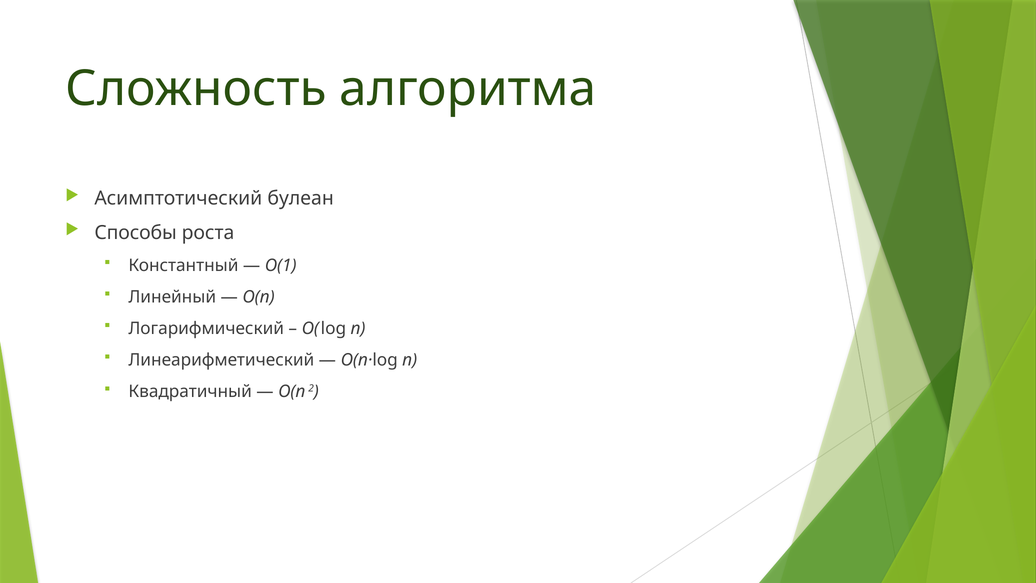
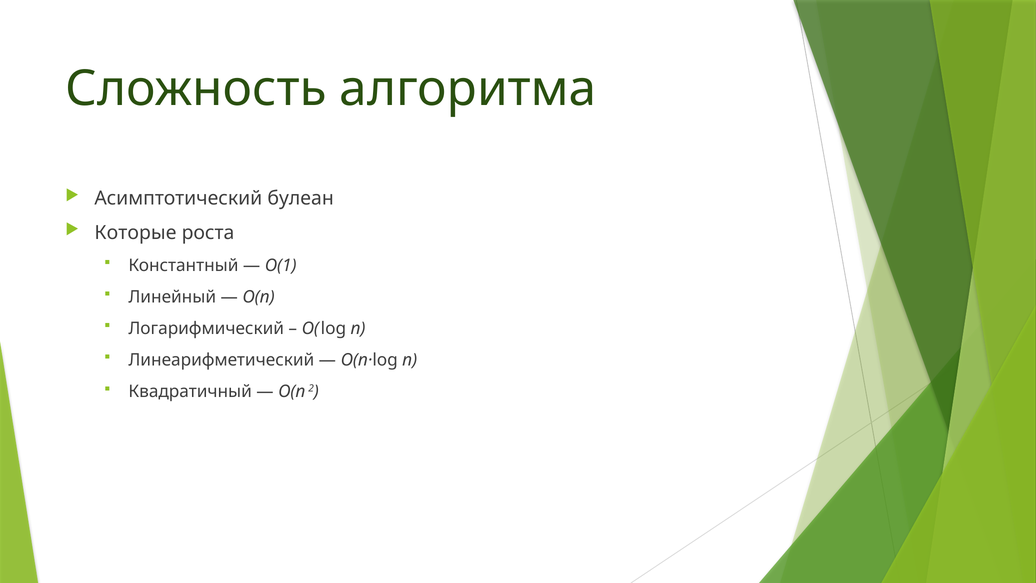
Способы: Способы -> Которые (135, 233)
